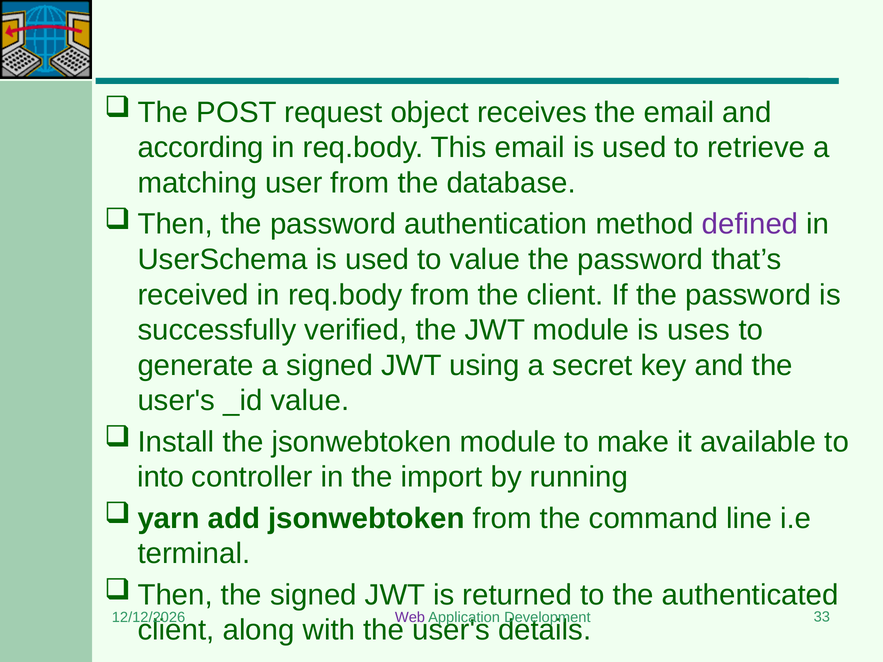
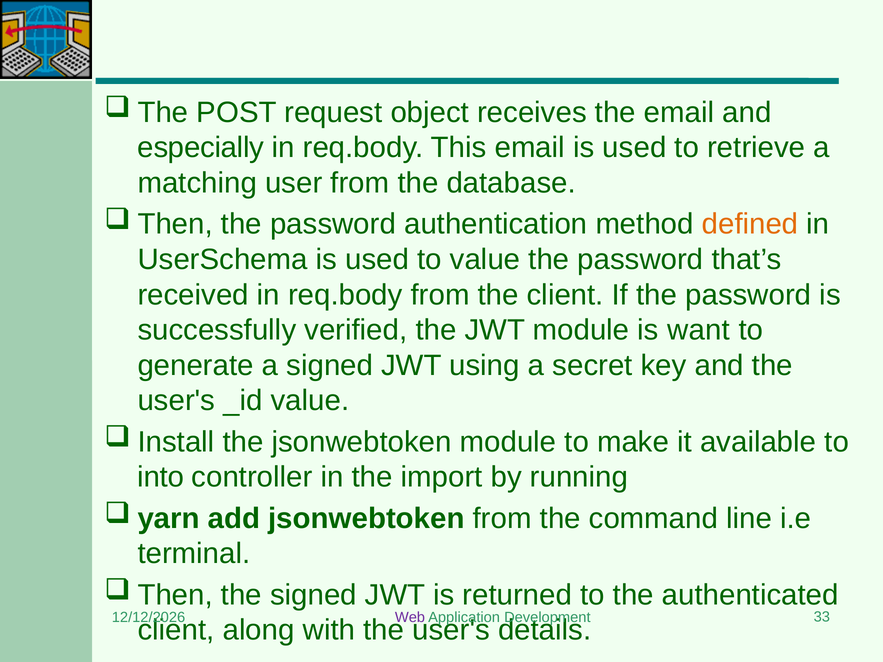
according: according -> especially (201, 148)
defined colour: purple -> orange (750, 224)
uses: uses -> want (699, 330)
